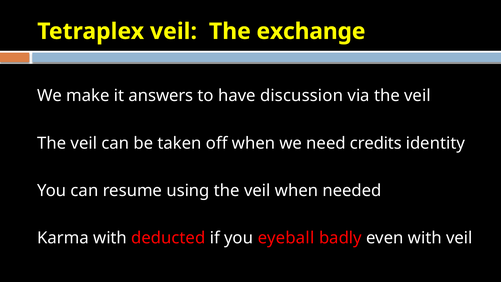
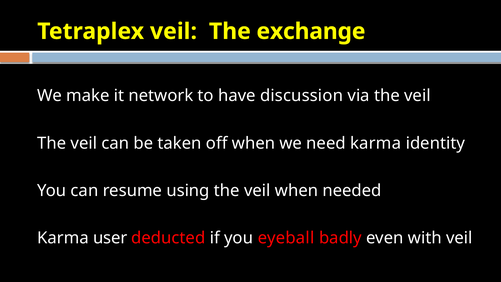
answers: answers -> network (161, 96)
need credits: credits -> karma (376, 143)
Karma with: with -> user (110, 238)
